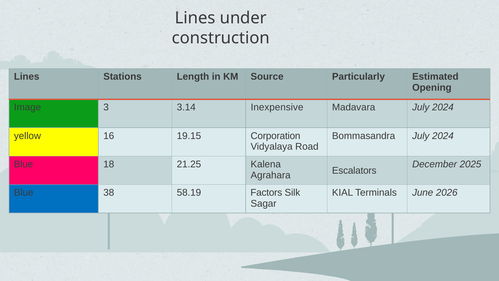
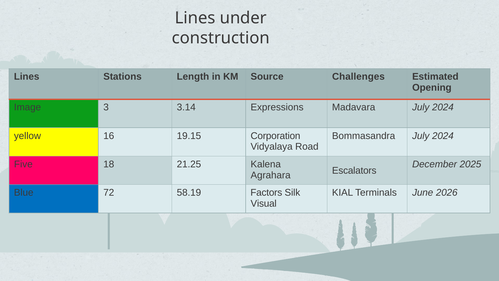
Particularly: Particularly -> Challenges (358, 77)
Inexpensive: Inexpensive -> Expressions (277, 107)
Blue: Blue -> Five (23, 164)
38: 38 -> 72 (109, 192)
Sagar: Sagar -> Visual (264, 203)
